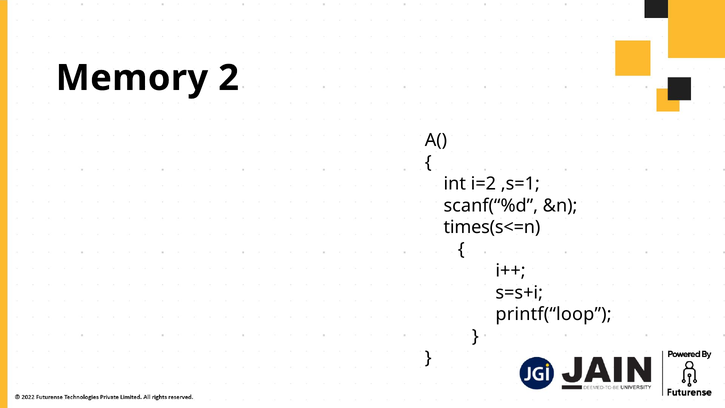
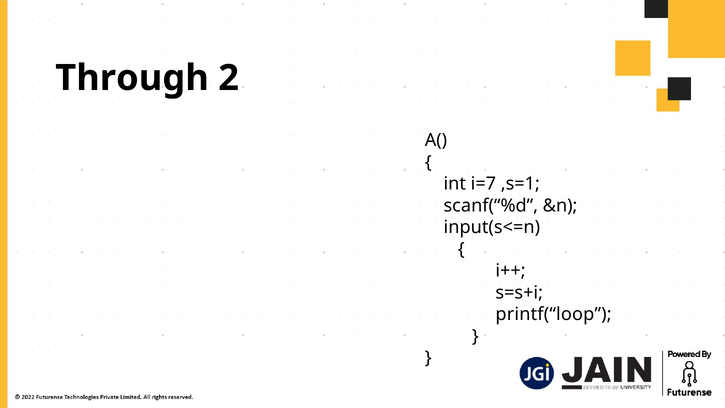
Memory: Memory -> Through (132, 78)
i=2: i=2 -> i=7 (483, 184)
times(s<=n: times(s<=n -> input(s<=n (492, 227)
